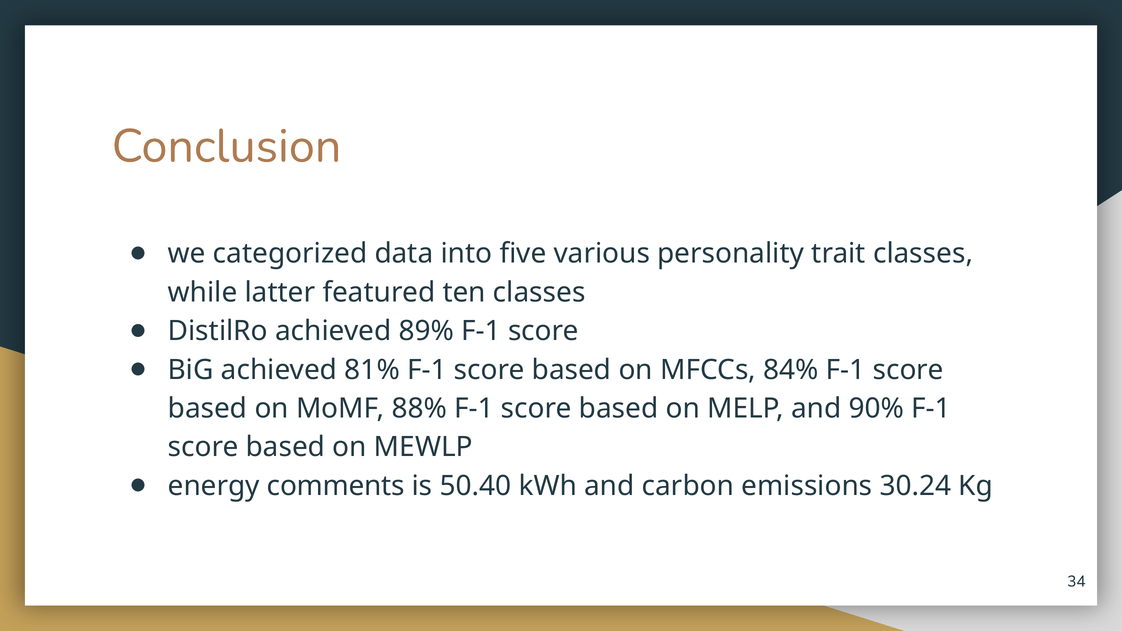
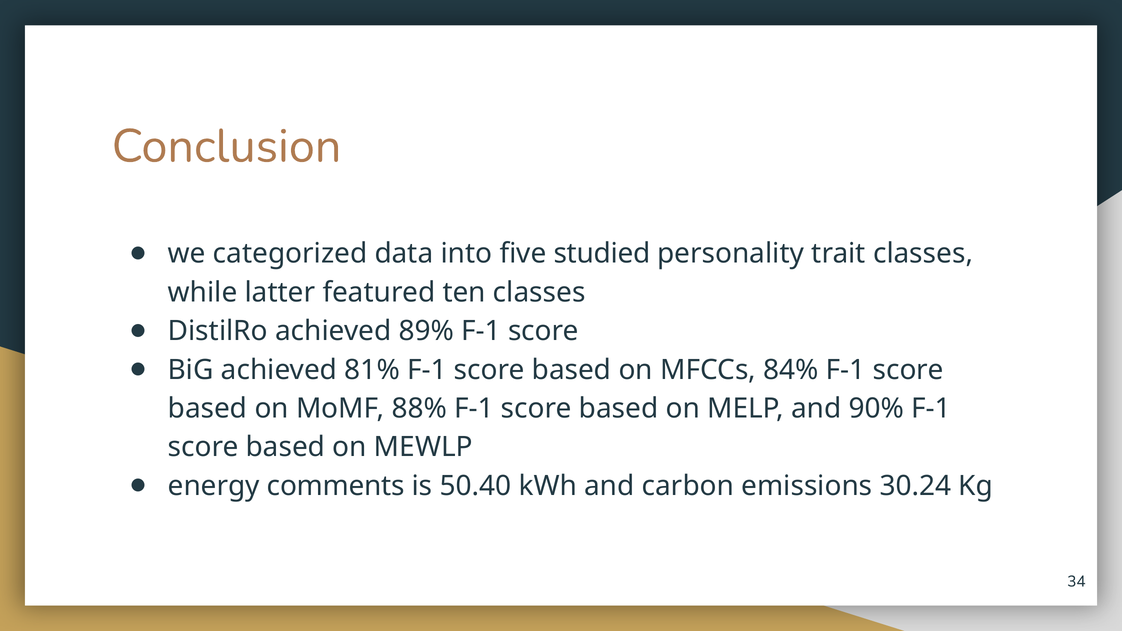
various: various -> studied (602, 254)
